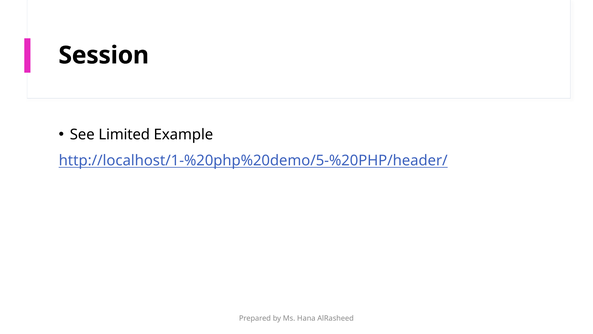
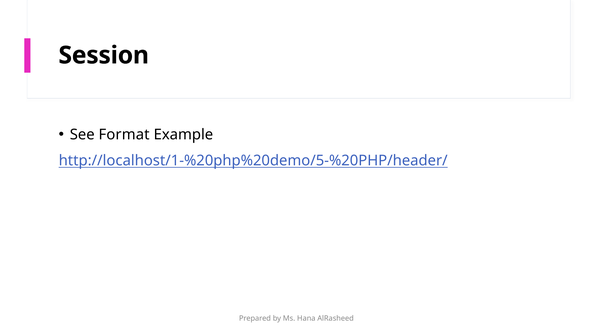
Limited: Limited -> Format (124, 134)
